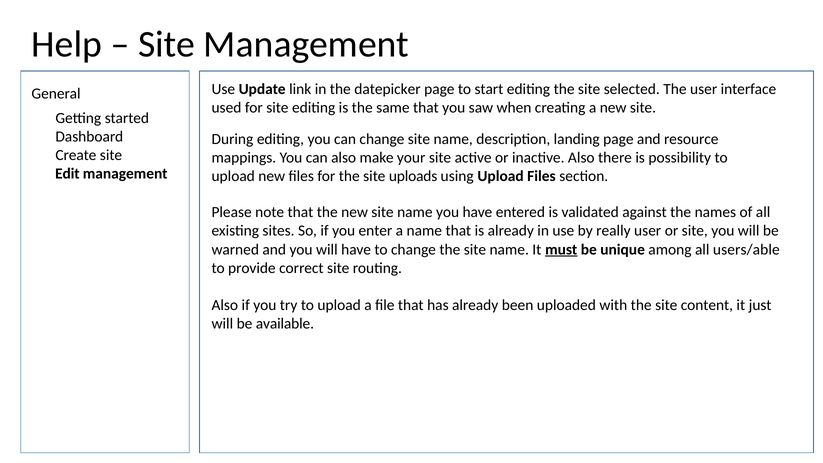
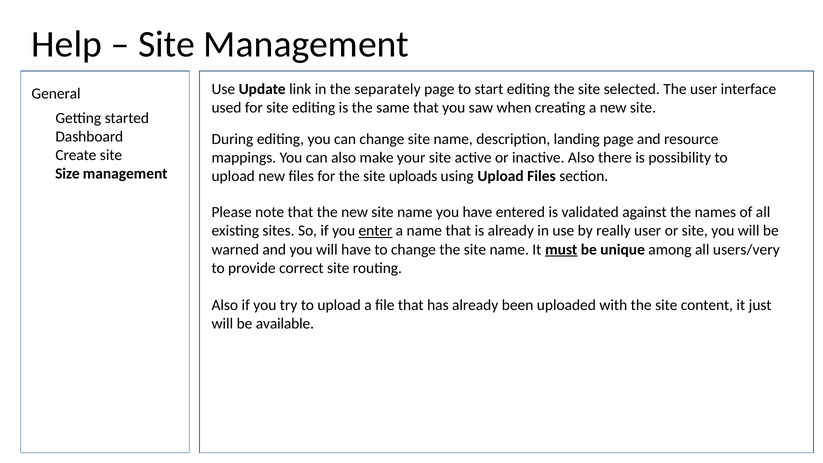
datepicker: datepicker -> separately (387, 89)
Edit: Edit -> Size (67, 174)
enter underline: none -> present (375, 231)
users/able: users/able -> users/very (746, 249)
